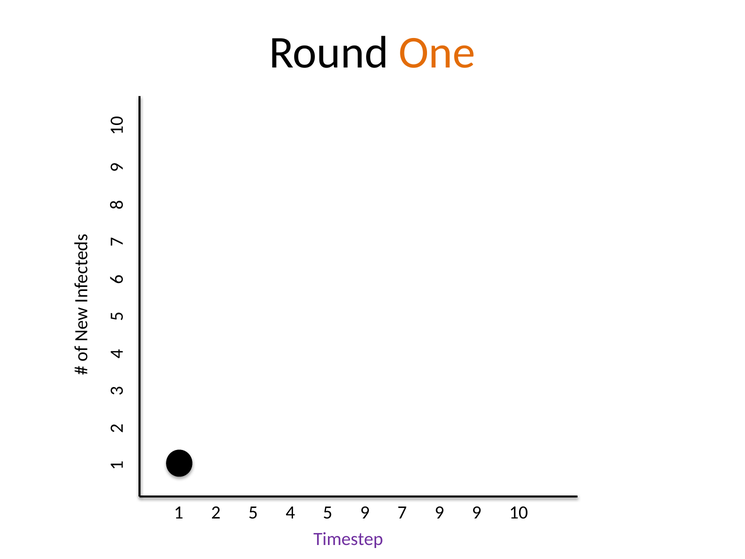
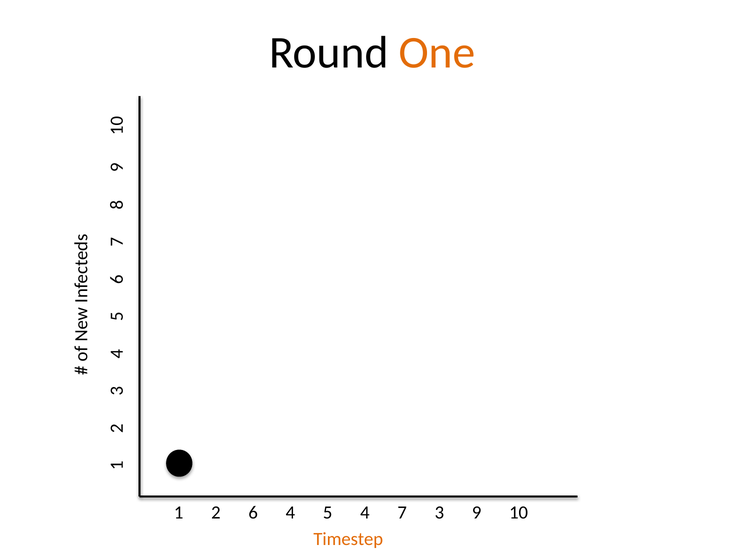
2 5: 5 -> 6 (253, 512)
5 9: 9 -> 4 (365, 512)
7 9: 9 -> 3 (439, 512)
Timestep colour: purple -> orange (348, 539)
